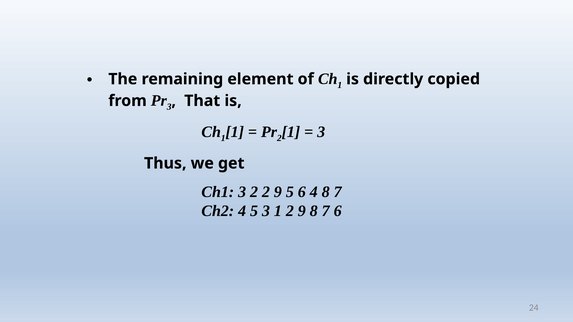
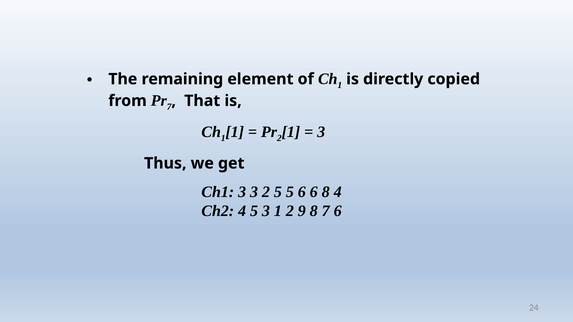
3: 3 -> 7 (169, 107)
3 2: 2 -> 3 (254, 192)
9: 9 -> 5 (278, 192)
6 4: 4 -> 6 (314, 192)
7: 7 -> 4 (338, 192)
